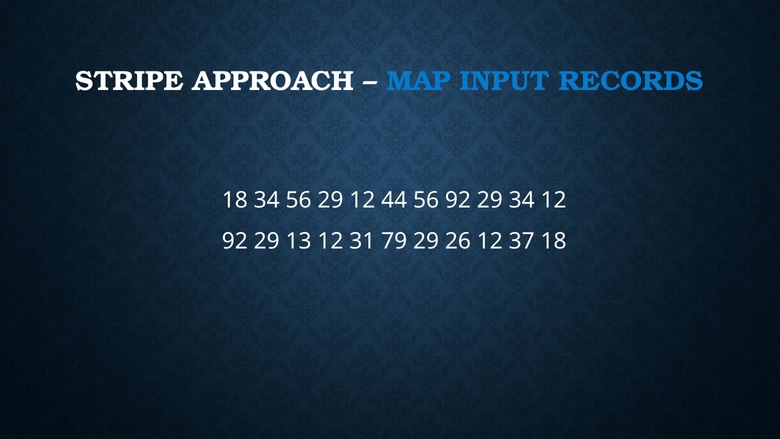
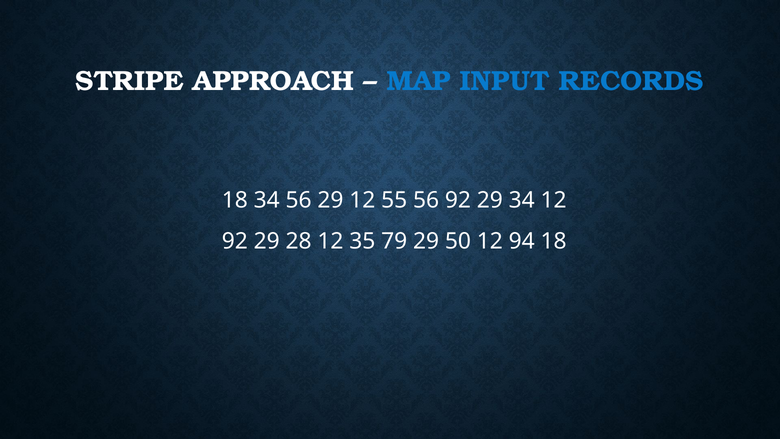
44: 44 -> 55 (394, 200)
13: 13 -> 28 (299, 241)
31: 31 -> 35 (362, 241)
26: 26 -> 50 (458, 241)
37: 37 -> 94 (522, 241)
